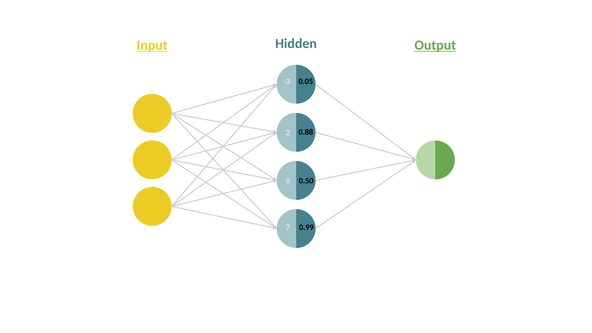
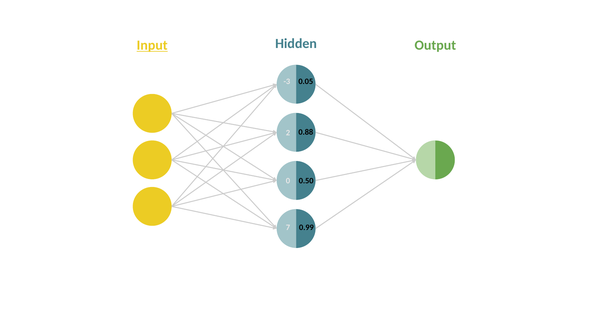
Output underline: present -> none (435, 45)
